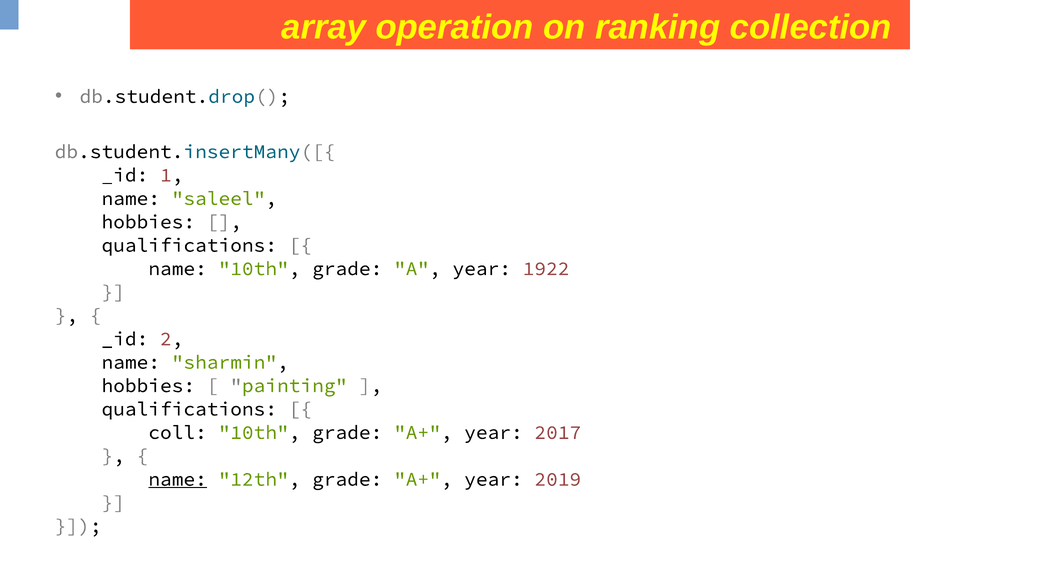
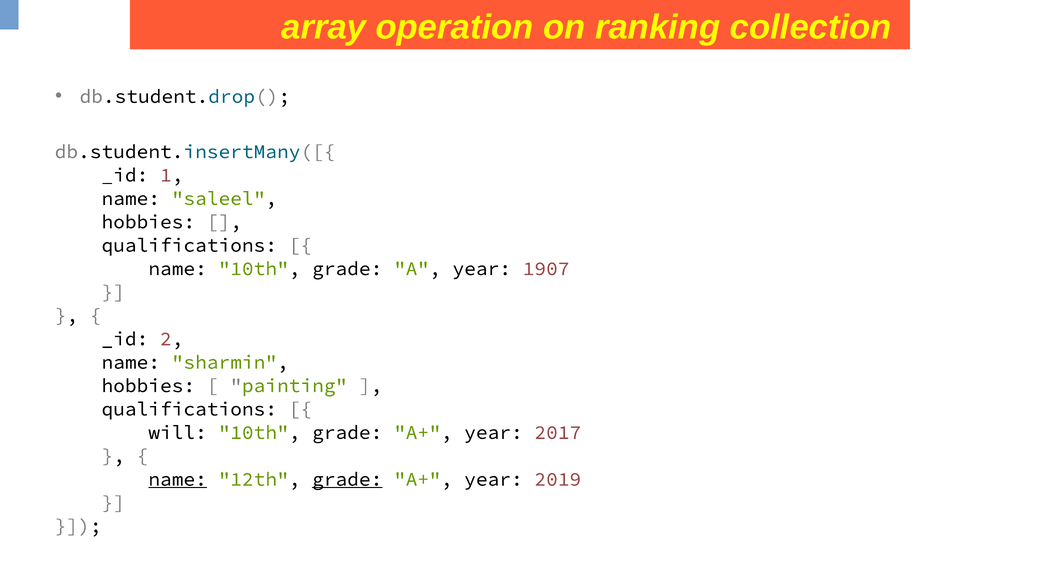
1922: 1922 -> 1907 (546, 269)
coll: coll -> will (178, 432)
grade underline: none -> present (347, 479)
